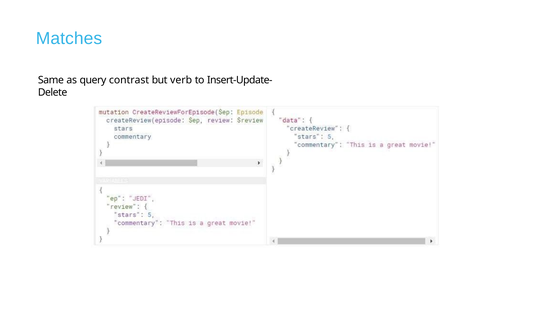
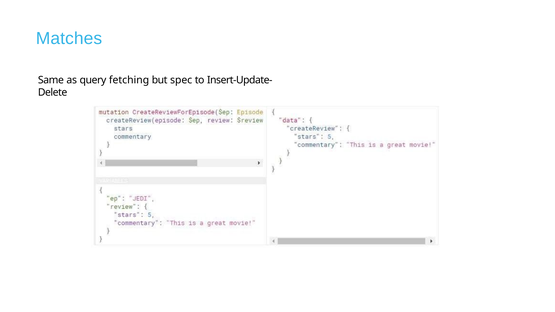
contrast: contrast -> fetching (129, 80)
verb: verb -> spec (181, 80)
